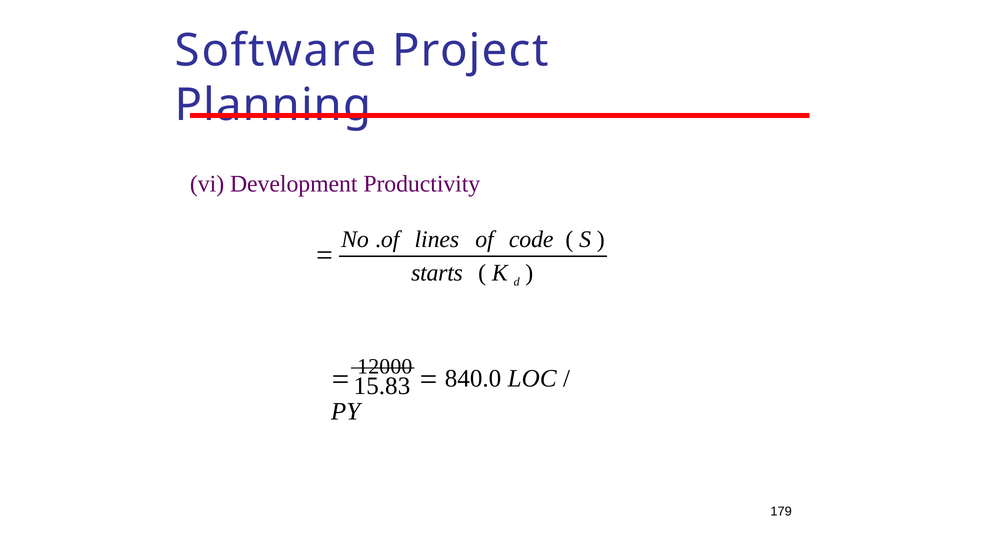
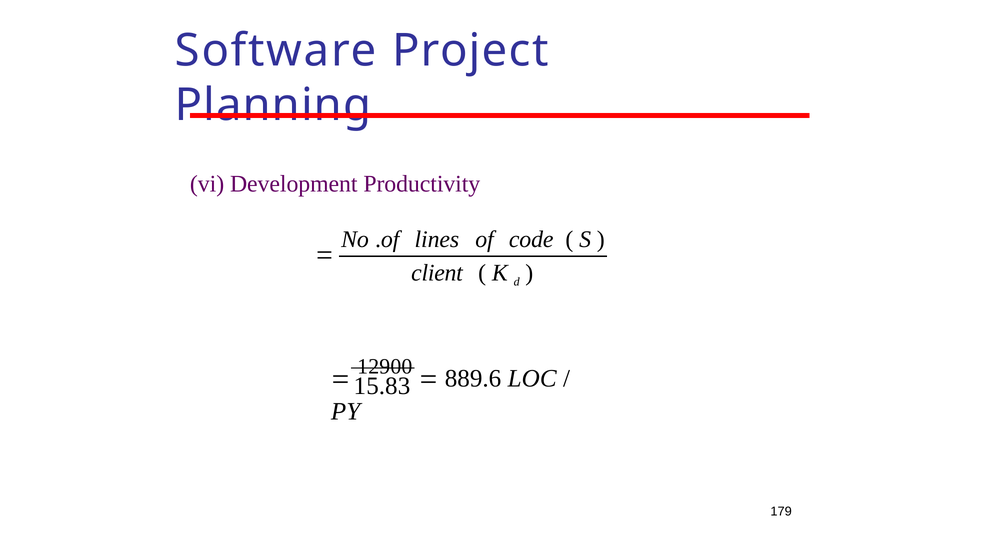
starts: starts -> client (437, 273)
12000: 12000 -> 12900 (385, 367)
840.0: 840.0 -> 889.6 (473, 379)
